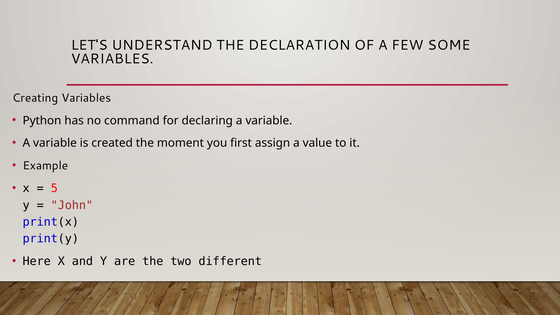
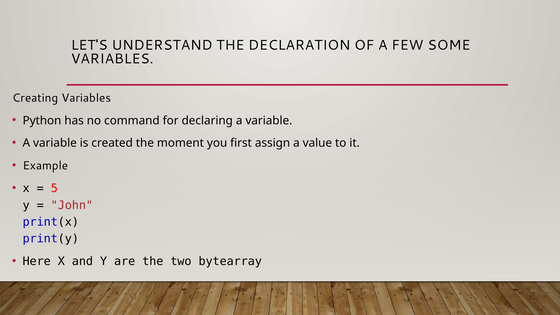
different: different -> bytearray (230, 261)
